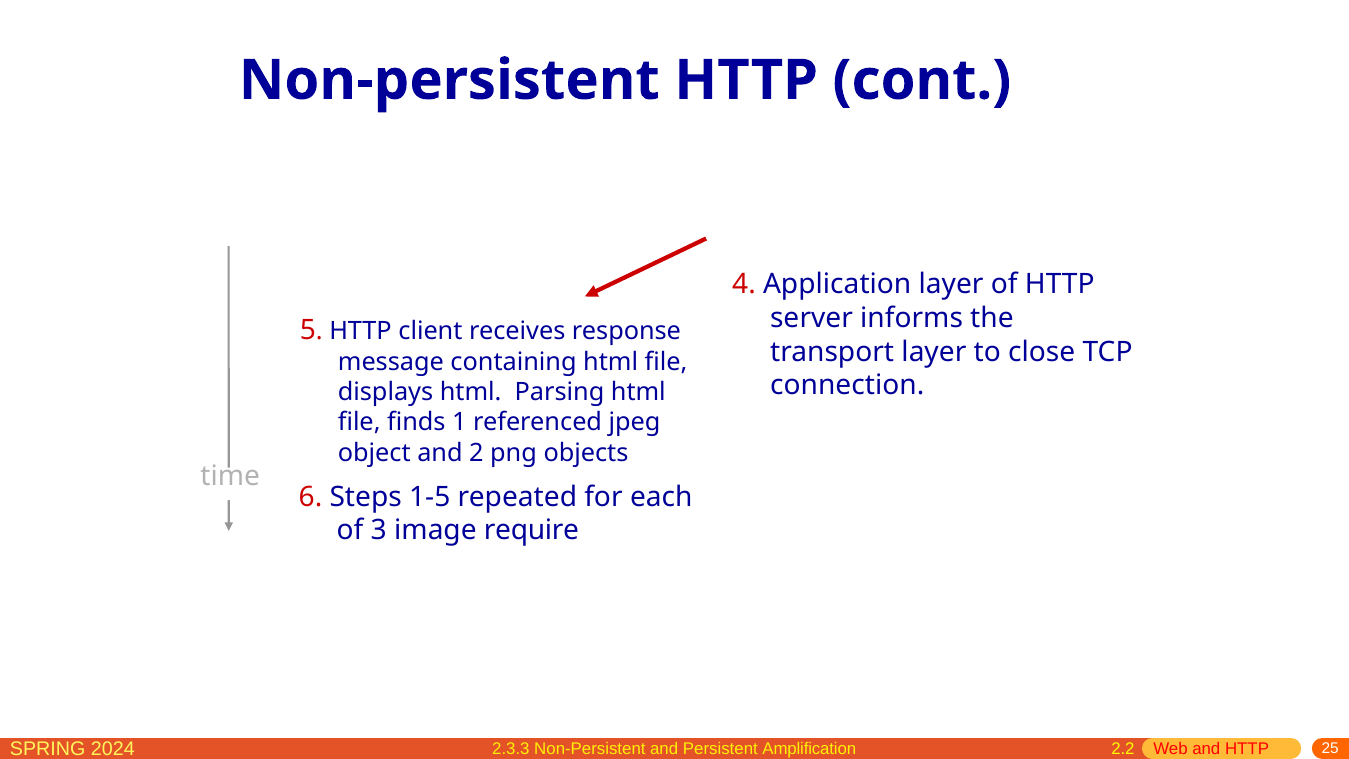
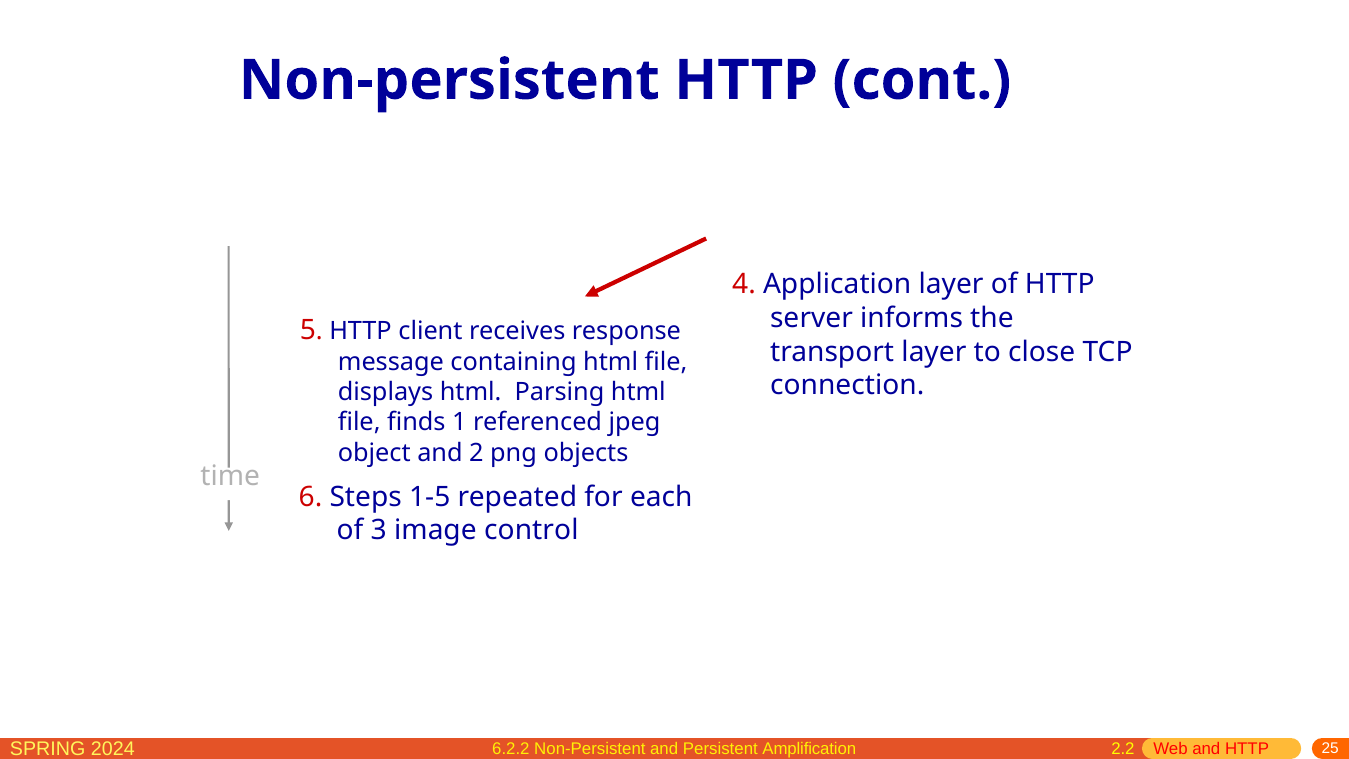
require: require -> control (531, 530)
2.3.3: 2.3.3 -> 6.2.2 (511, 748)
